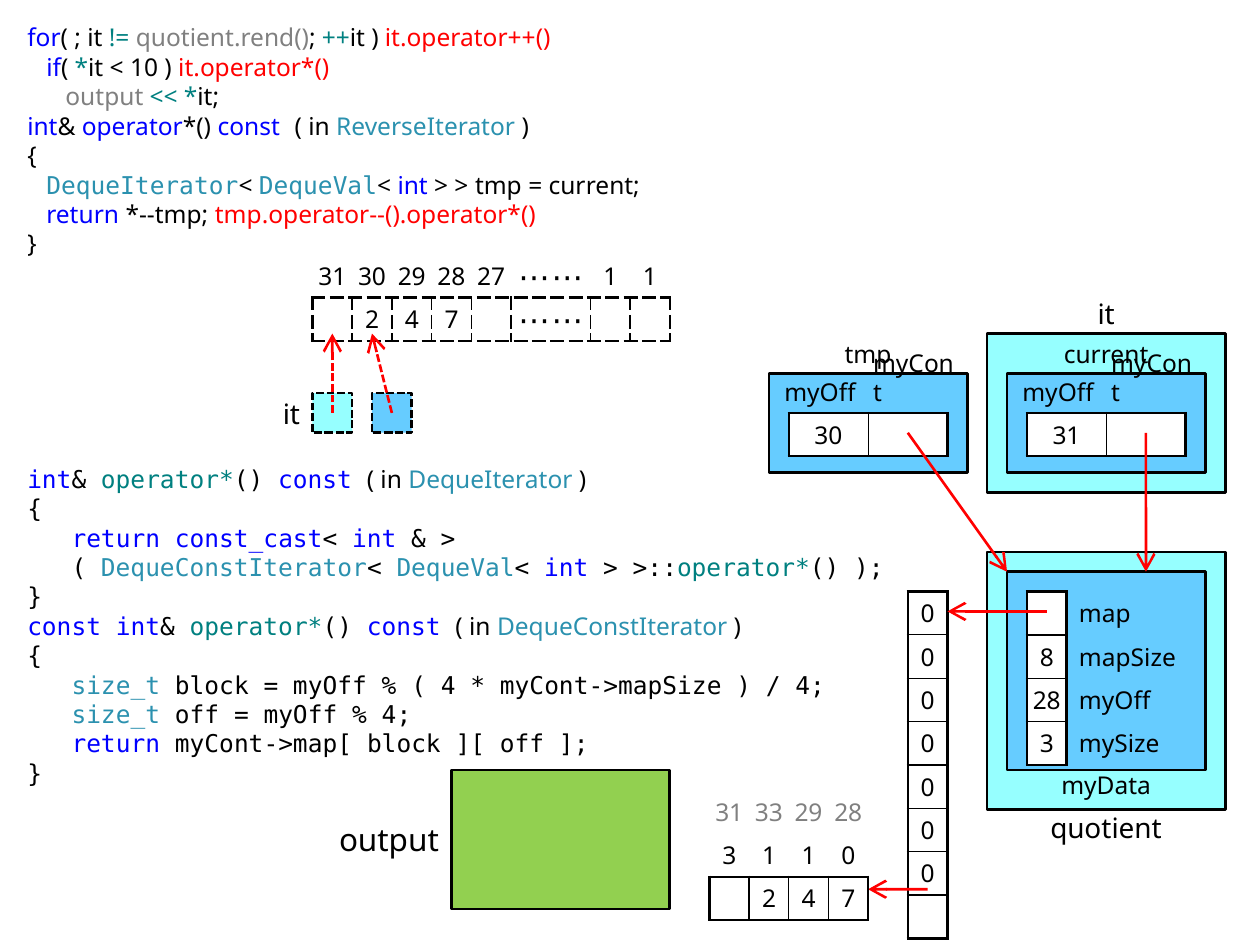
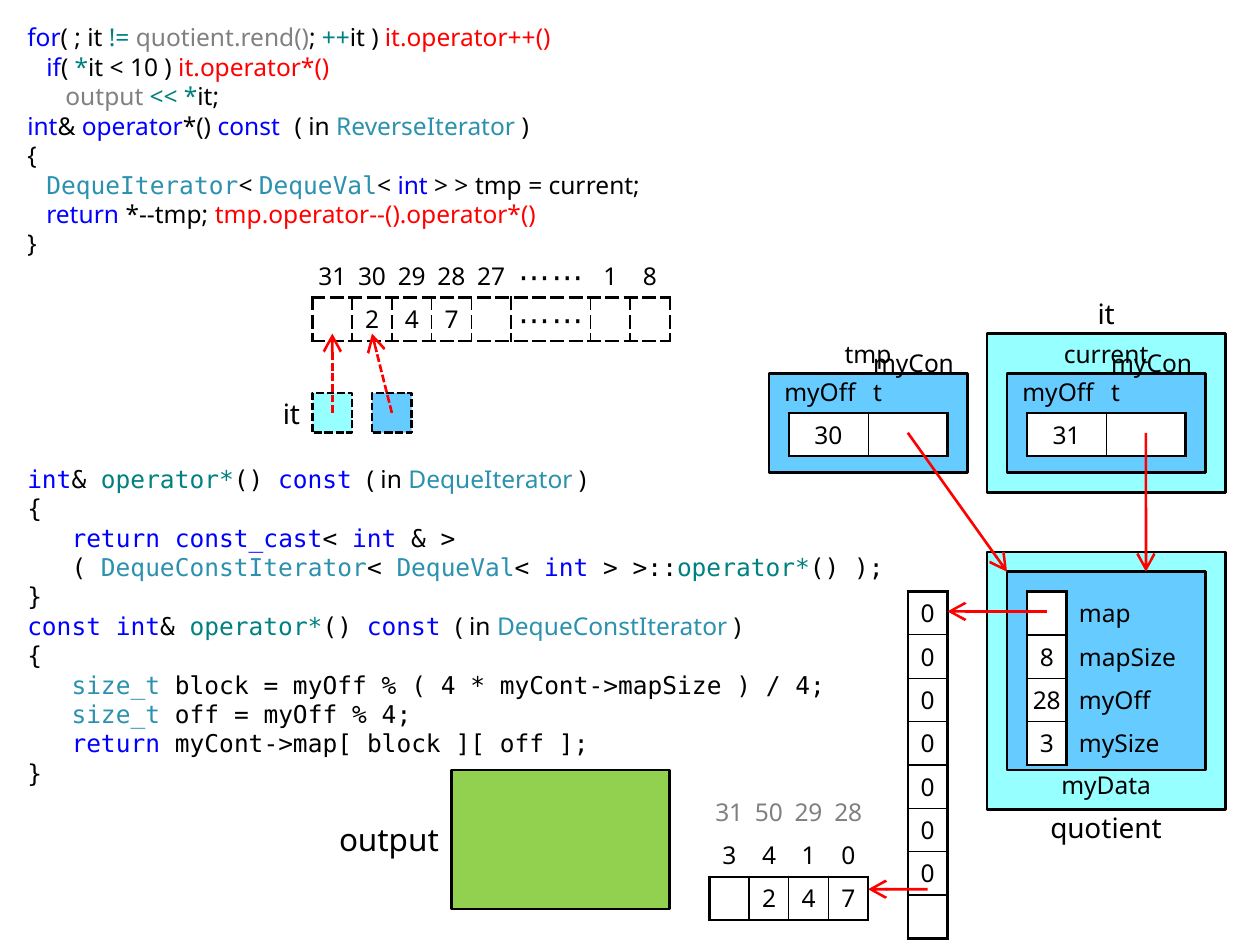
1: 1 -> 8 (650, 277)
33: 33 -> 50 (769, 813)
3 1: 1 -> 4 (769, 856)
